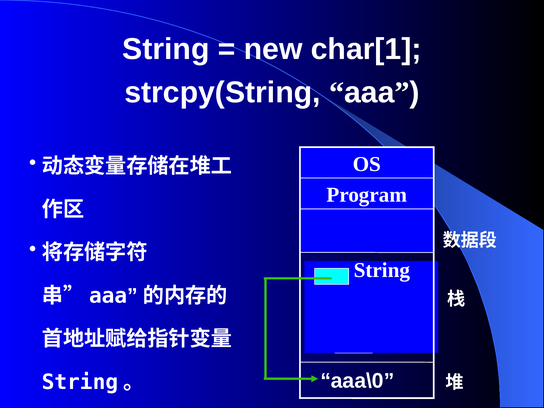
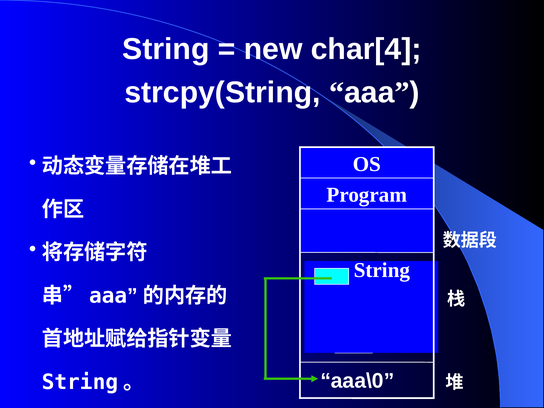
char[1: char[1 -> char[4 (366, 49)
